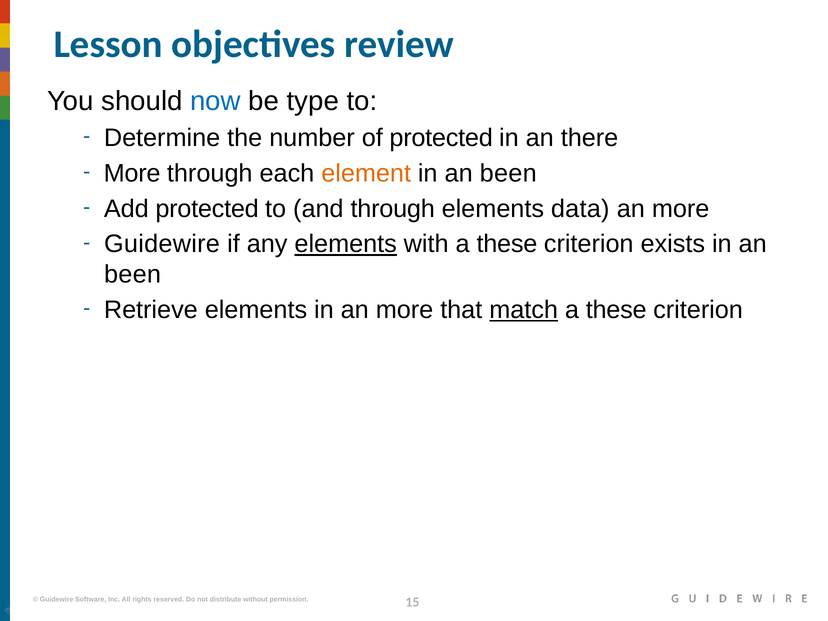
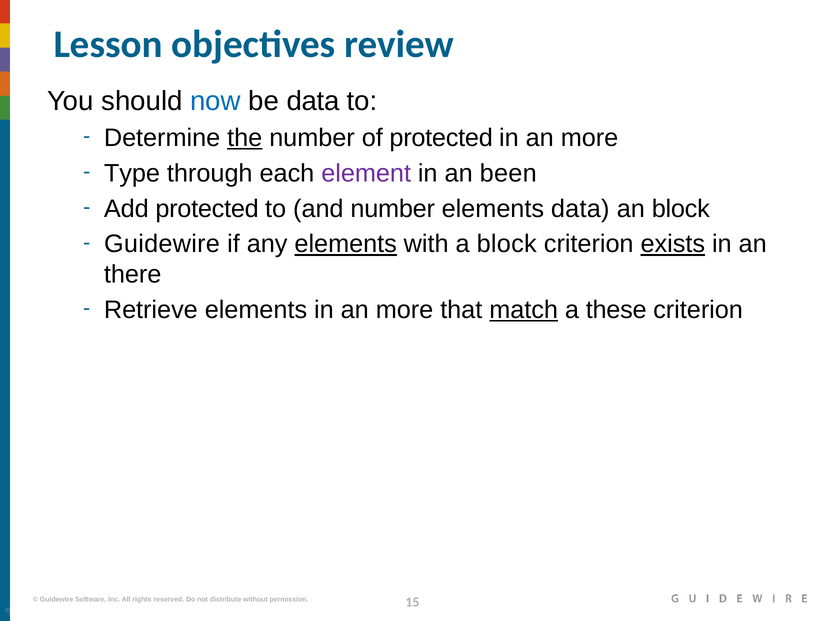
be type: type -> data (313, 101)
the underline: none -> present (245, 138)
there: there -> more (590, 138)
More: More -> Type (132, 173)
element colour: orange -> purple (366, 173)
and through: through -> number (393, 209)
more: more -> block (681, 209)
with a these: these -> block (507, 244)
exists underline: none -> present (673, 244)
been: been -> there (133, 274)
